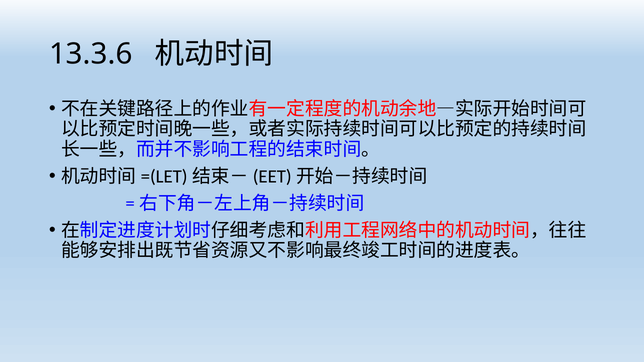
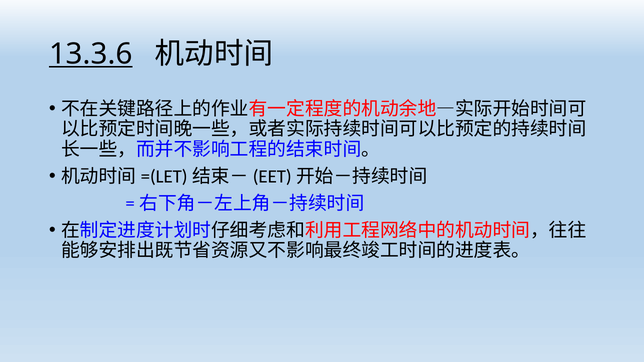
13.3.6 underline: none -> present (91, 54)
